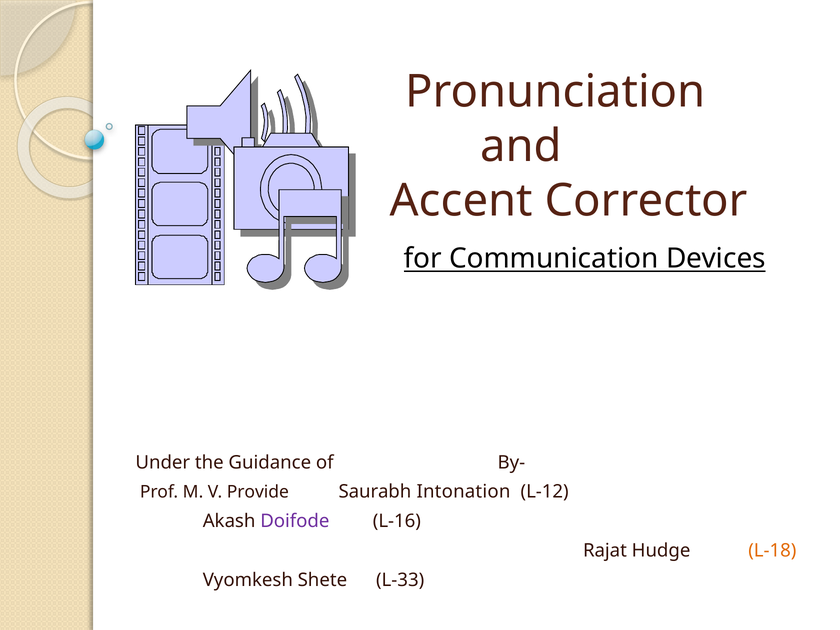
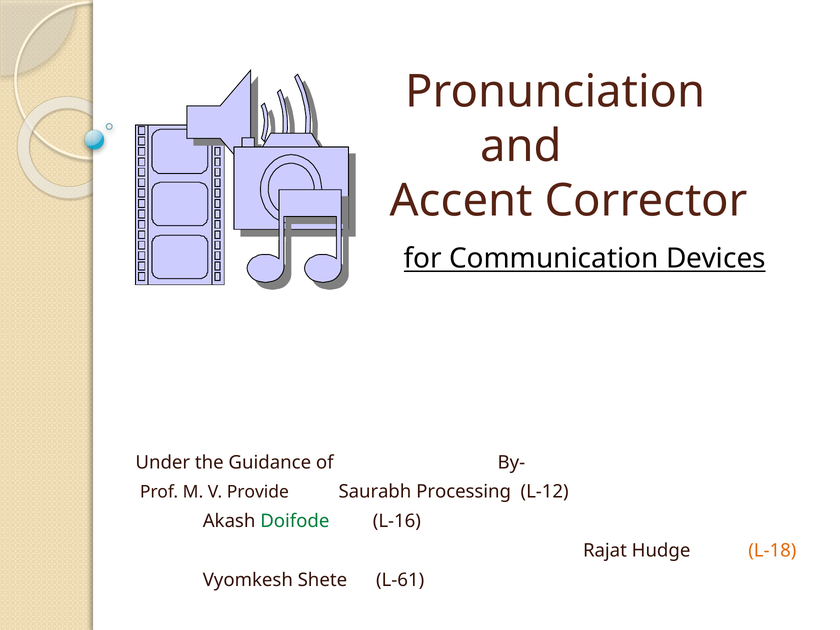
Intonation: Intonation -> Processing (464, 492)
Doifode colour: purple -> green (295, 521)
L-33: L-33 -> L-61 (400, 580)
